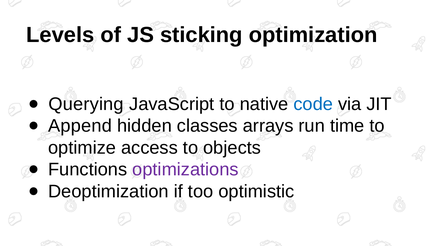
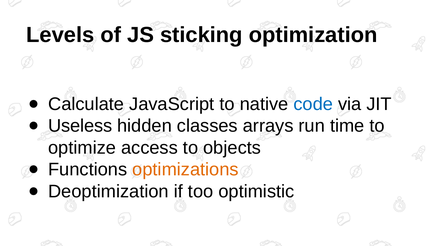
Querying: Querying -> Calculate (86, 104)
Append: Append -> Useless (80, 126)
optimizations colour: purple -> orange (185, 170)
